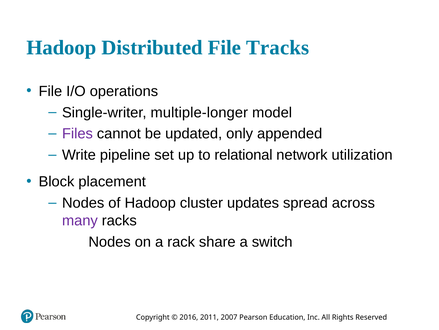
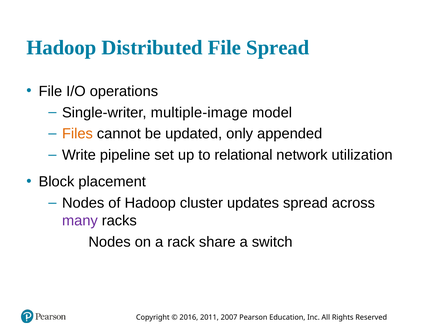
File Tracks: Tracks -> Spread (278, 48)
multiple-longer: multiple-longer -> multiple-image (199, 112)
Files colour: purple -> orange (77, 133)
